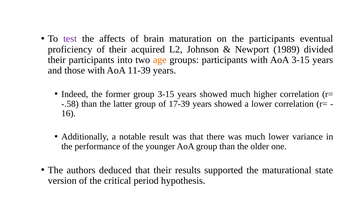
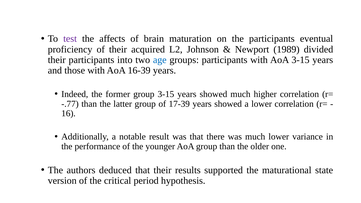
age colour: orange -> blue (160, 60)
11-39: 11-39 -> 16-39 (139, 70)
-.58: -.58 -> -.77 (70, 104)
